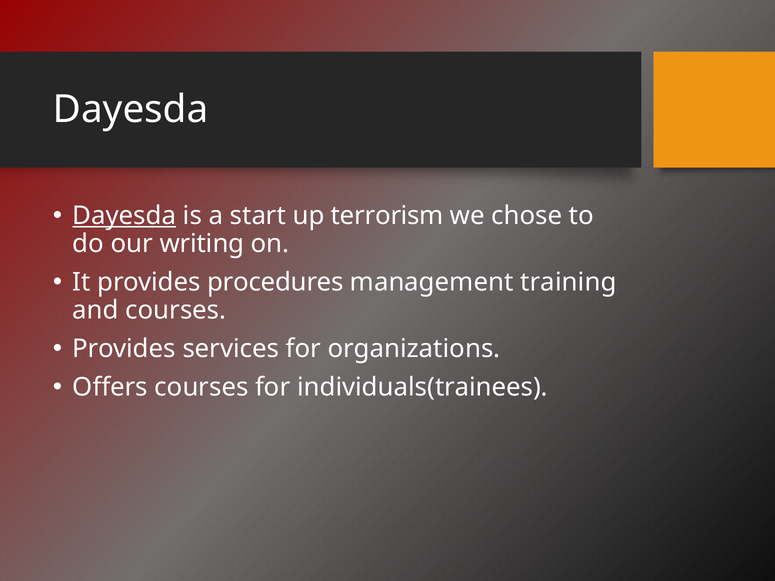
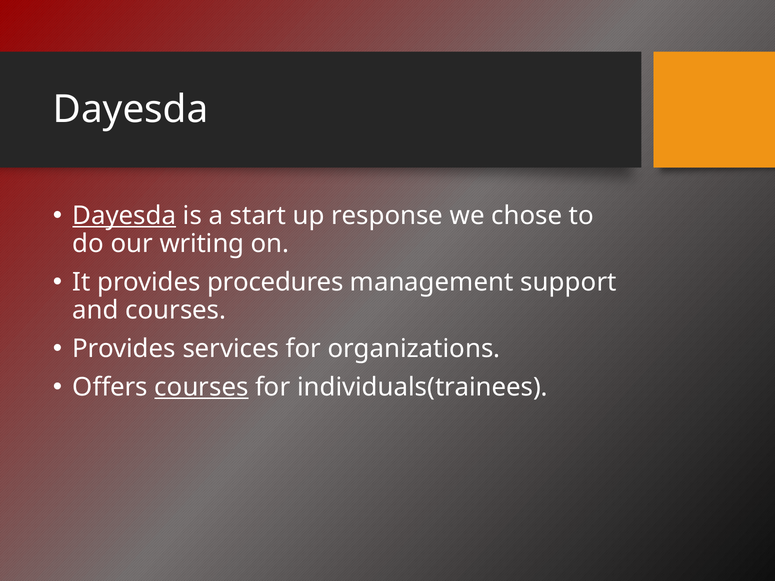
terrorism: terrorism -> response (387, 216)
training: training -> support (568, 282)
courses underline: none -> present (201, 387)
